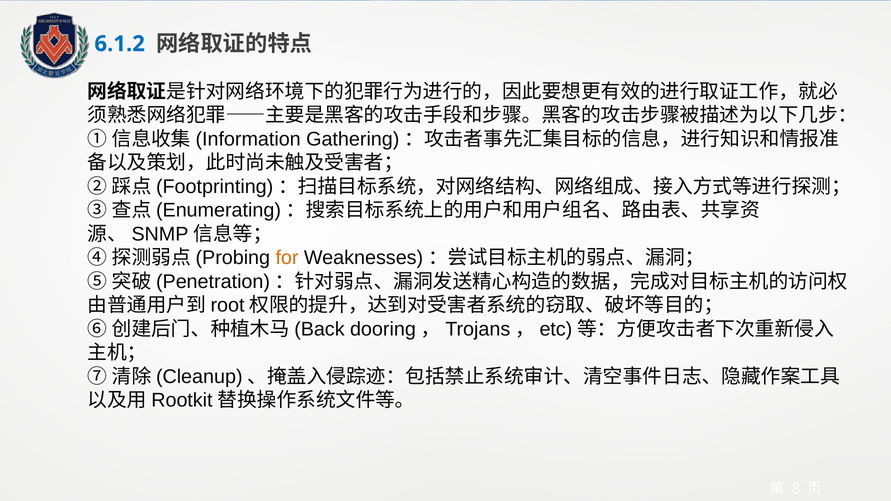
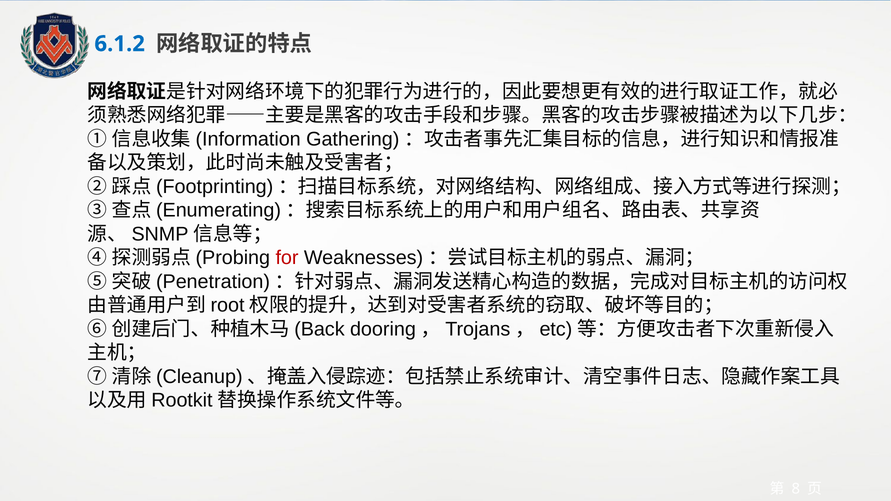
for colour: orange -> red (287, 258)
